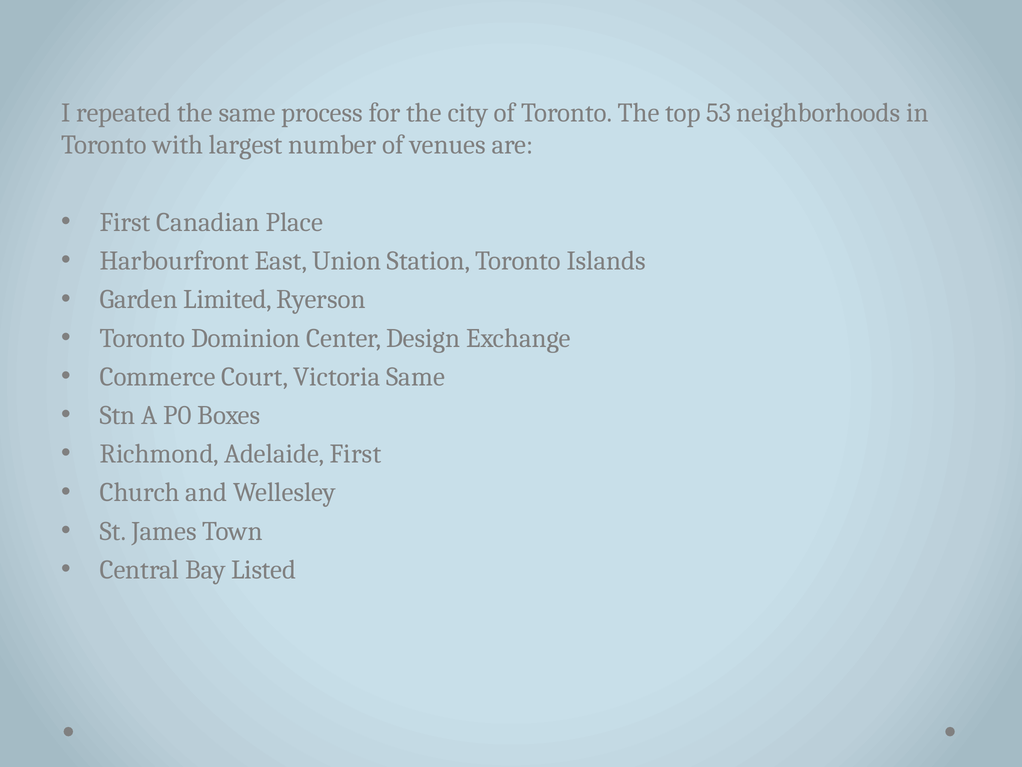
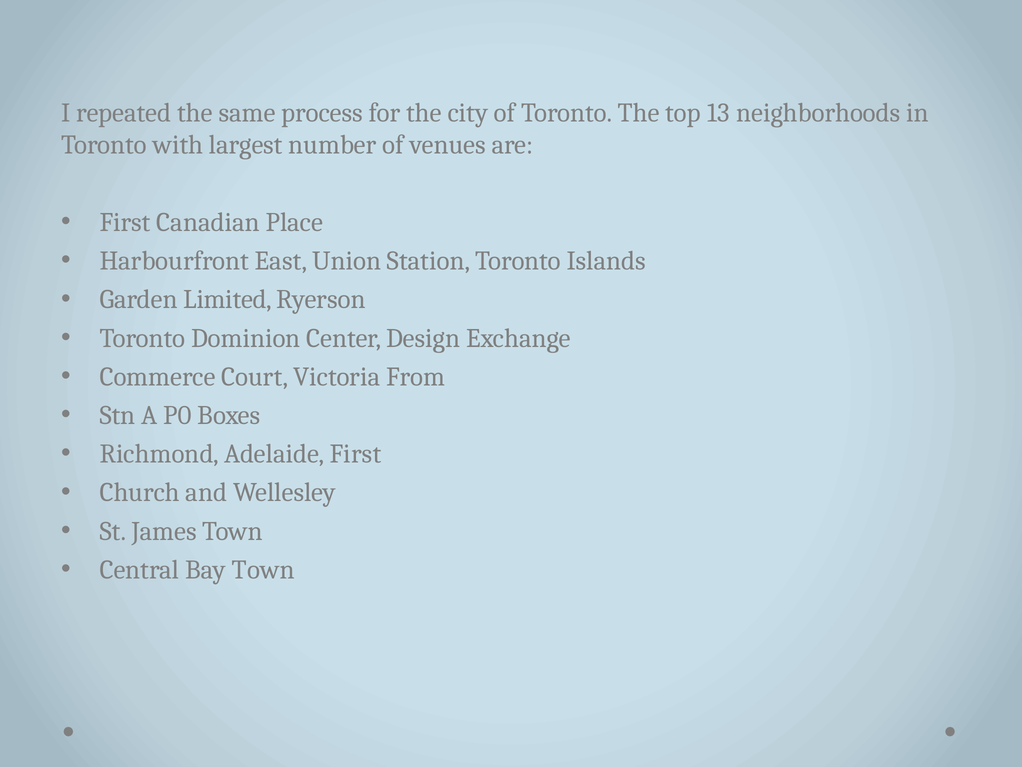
53: 53 -> 13 (719, 113)
Victoria Same: Same -> From (416, 376)
Bay Listed: Listed -> Town (263, 569)
